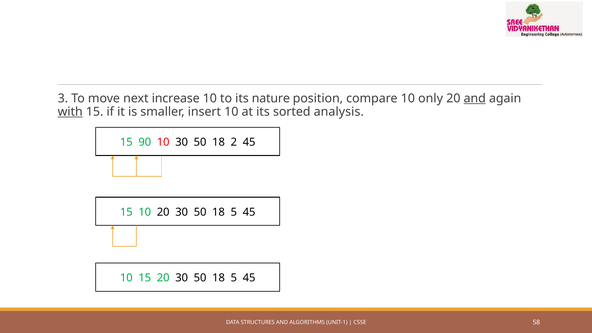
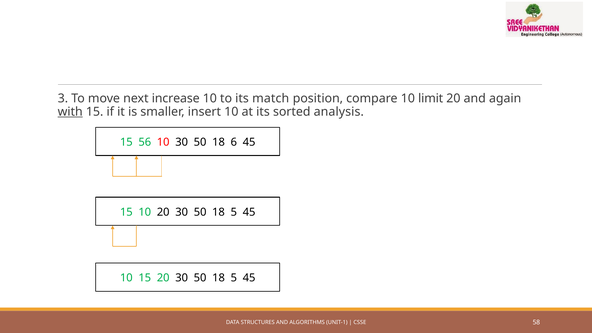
nature: nature -> match (271, 98)
only: only -> limit (431, 98)
and underline: present -> none (475, 98)
90: 90 -> 56 (145, 142)
2: 2 -> 6 (234, 142)
